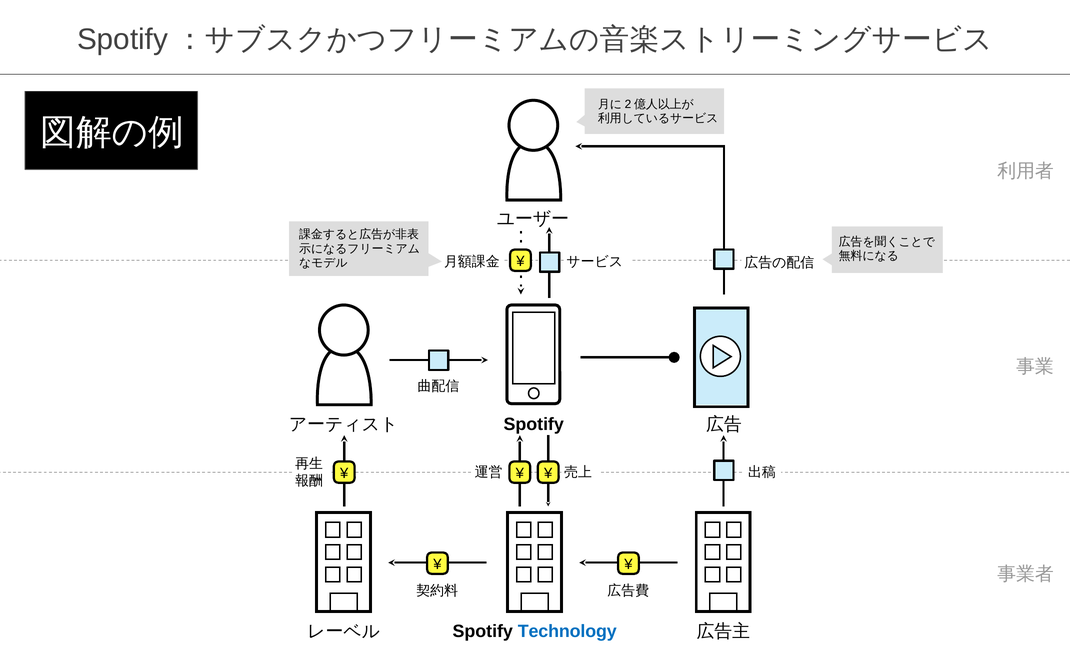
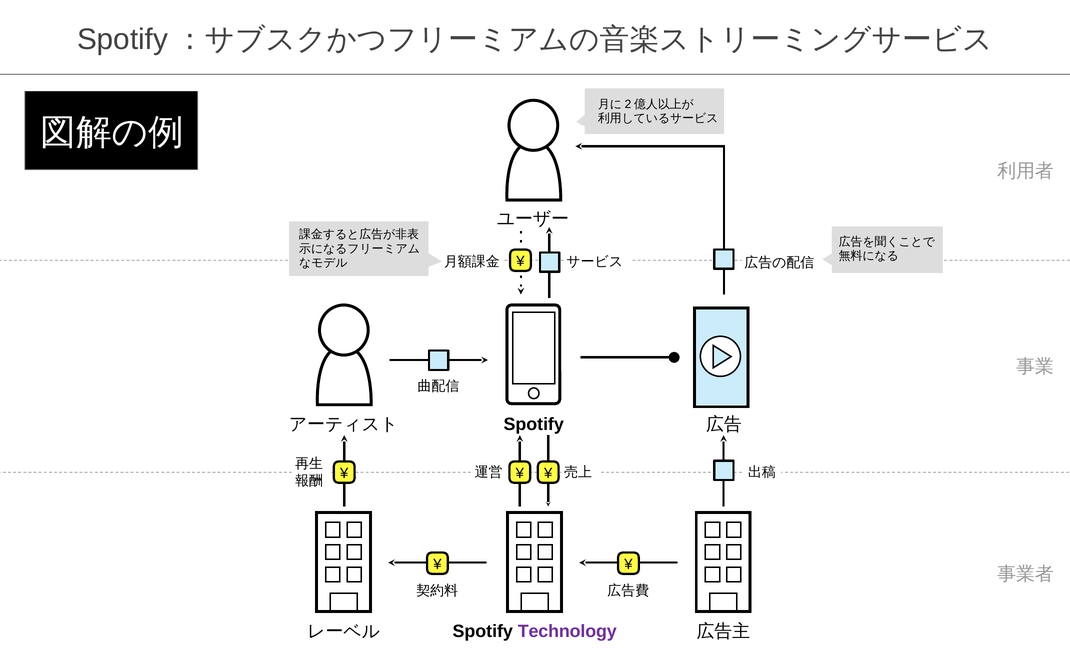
Technology colour: blue -> purple (567, 631)
